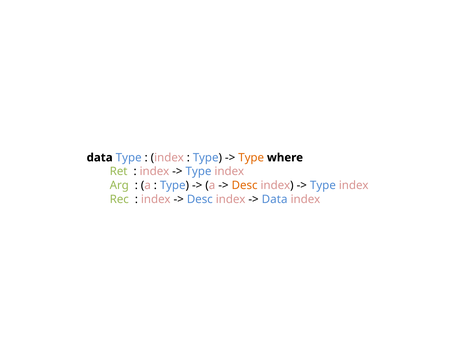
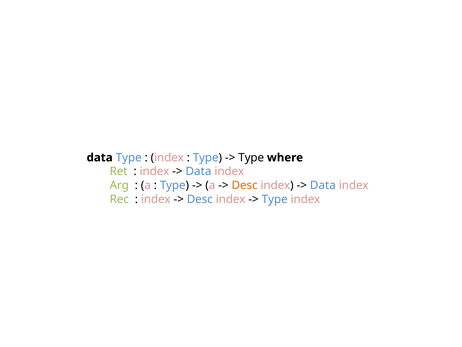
Type colour: orange -> black (251, 157)
Type: Type -> Data (198, 171)
Type: Type -> Data (323, 185)
Data: Data -> Type (275, 199)
